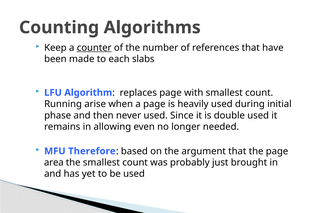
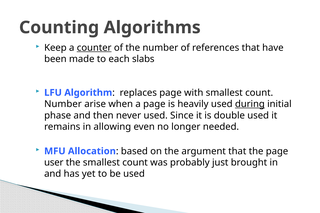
Running: Running -> Number (63, 104)
during underline: none -> present (250, 104)
Therefore: Therefore -> Allocation (92, 151)
area: area -> user (54, 163)
